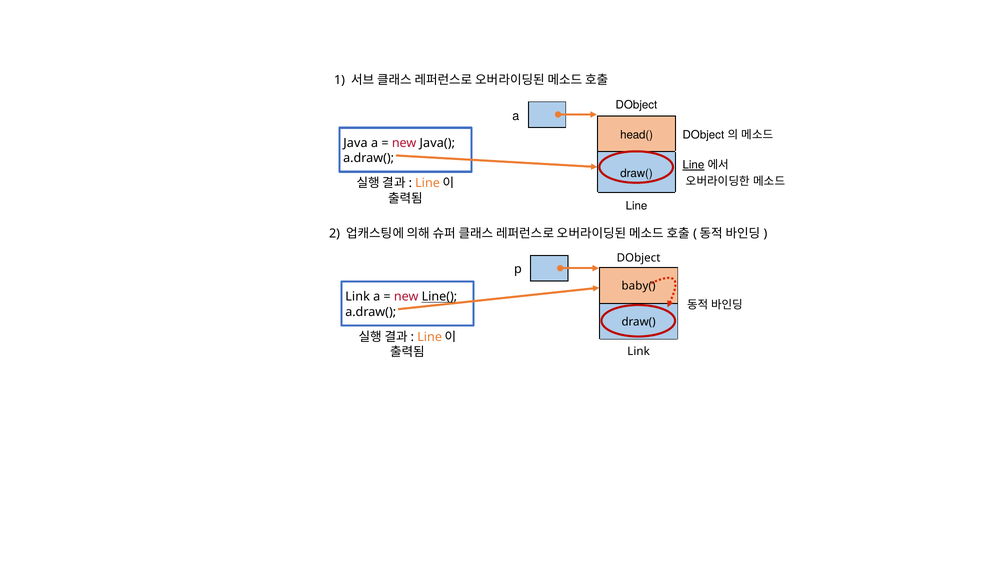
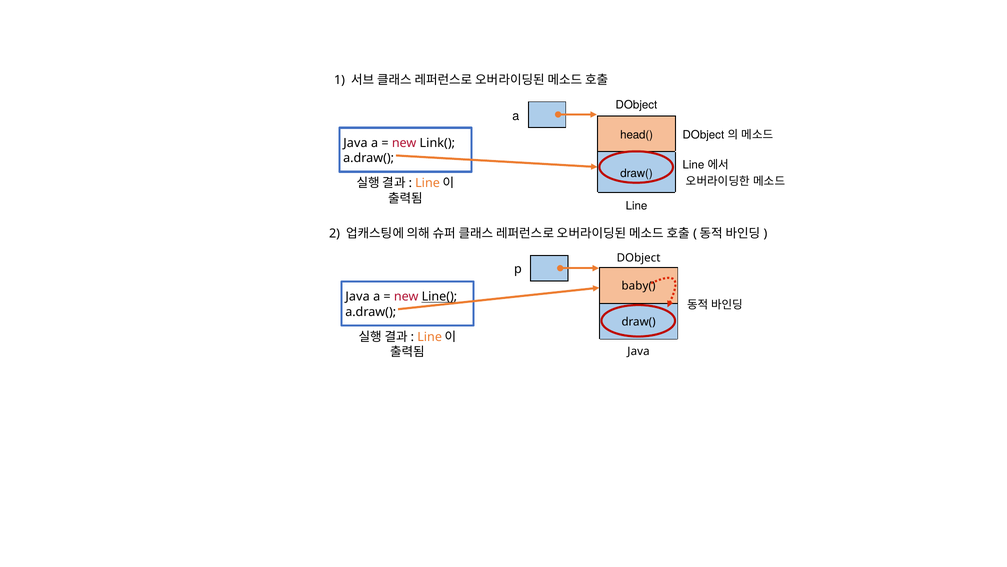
Java(: Java( -> Link( (437, 143)
Line underline: present -> none (693, 165)
Link: Link -> Java (358, 297)
Link: Link -> Java (639, 351)
